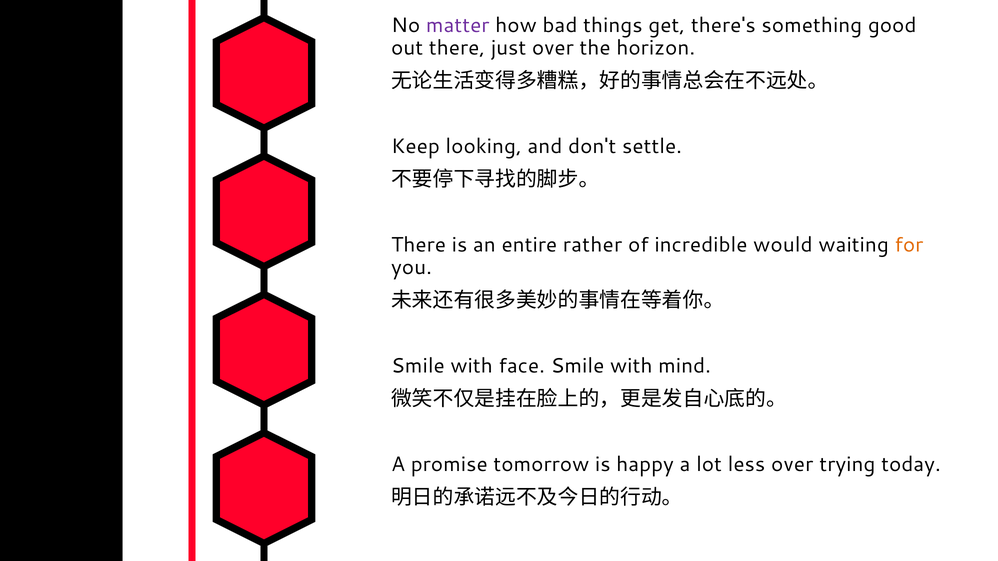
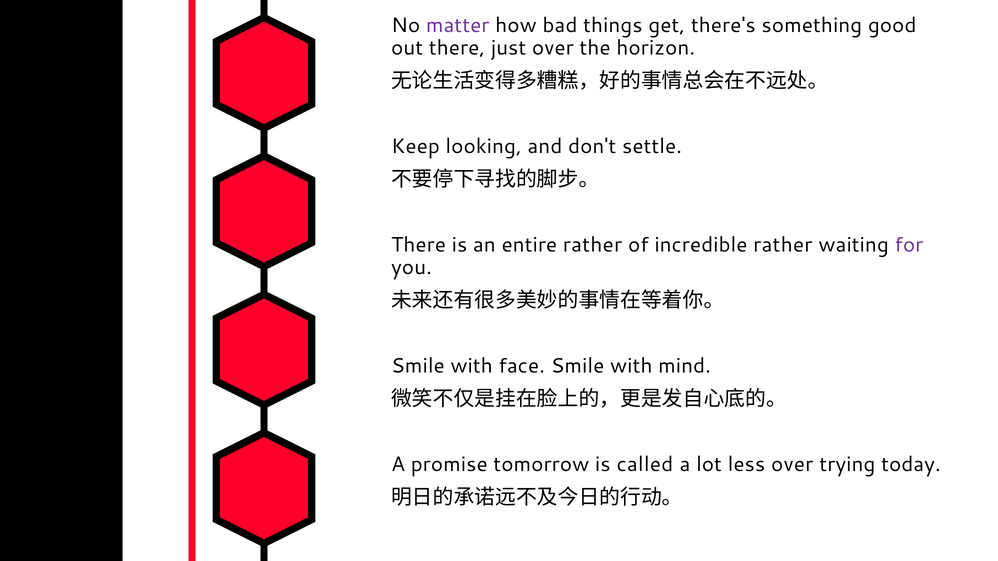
incredible would: would -> rather (783, 245)
for colour: orange -> purple (909, 245)
happy: happy -> called (645, 465)
